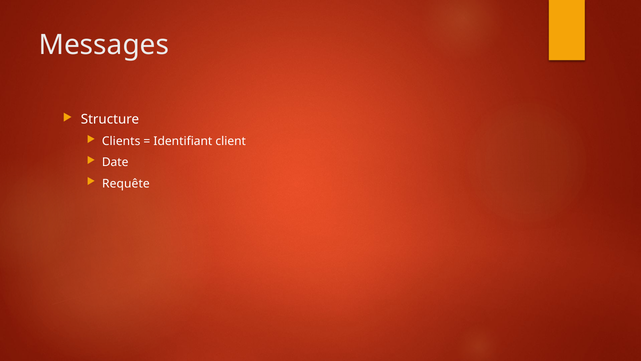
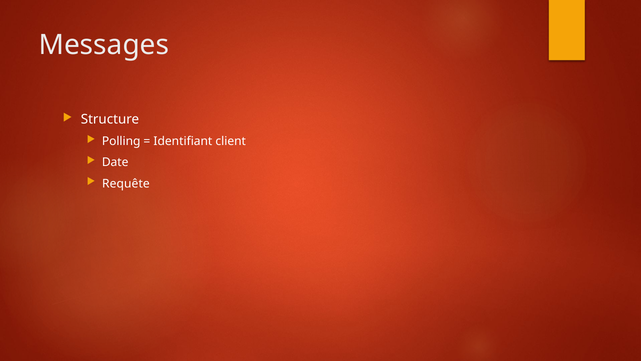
Clients: Clients -> Polling (121, 141)
